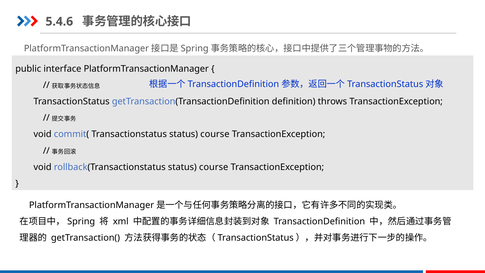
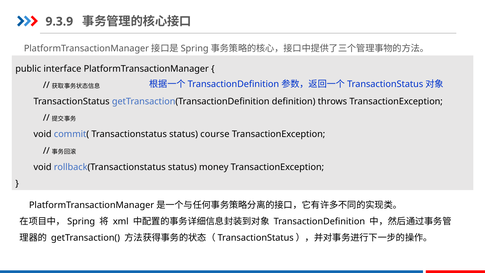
5.4.6: 5.4.6 -> 9.3.9 (59, 22)
rollback(Transactionstatus status course: course -> money (214, 167)
